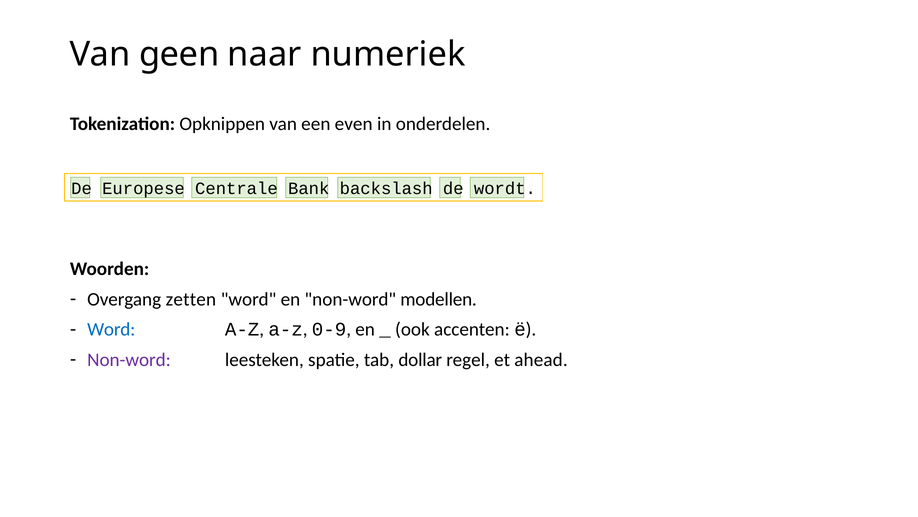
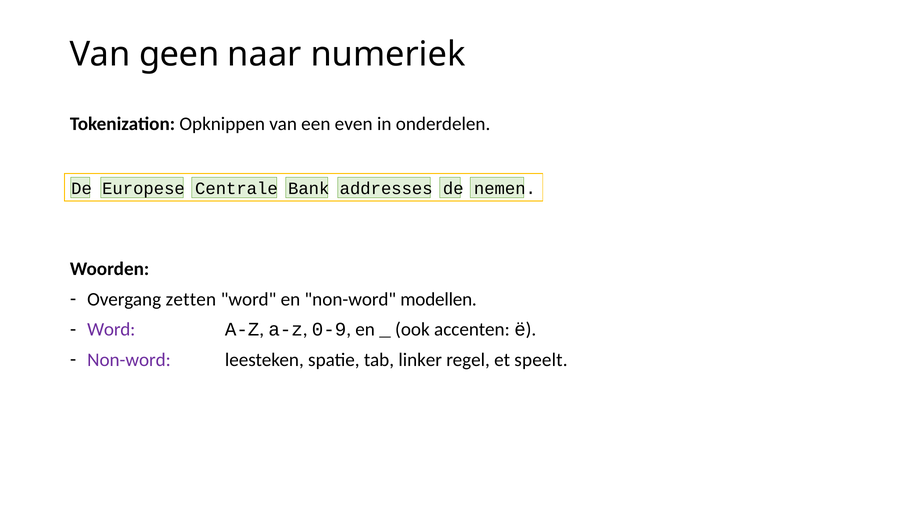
backslash: backslash -> addresses (386, 188)
wordt: wordt -> nemen (505, 188)
Word colour: blue -> purple (111, 329)
dollar: dollar -> linker (420, 359)
ahead: ahead -> speelt (541, 359)
